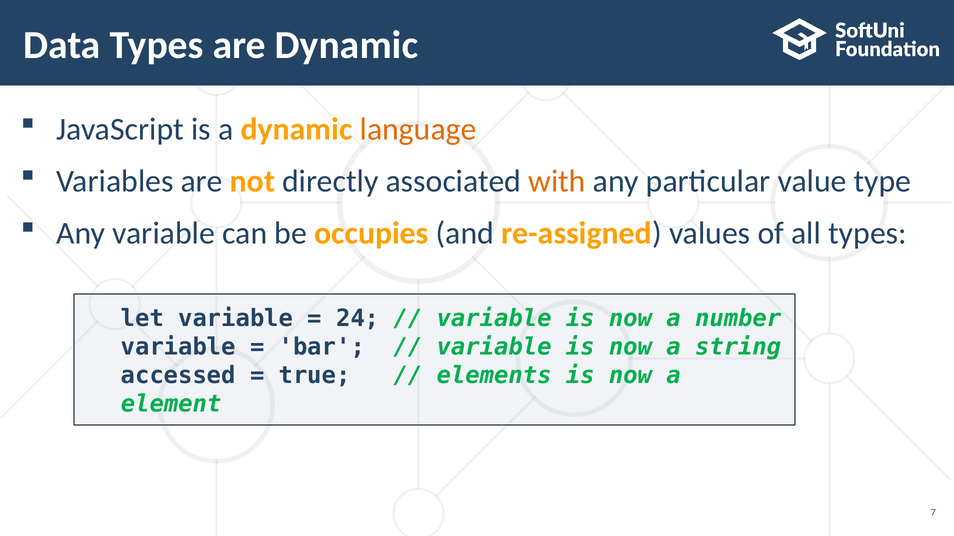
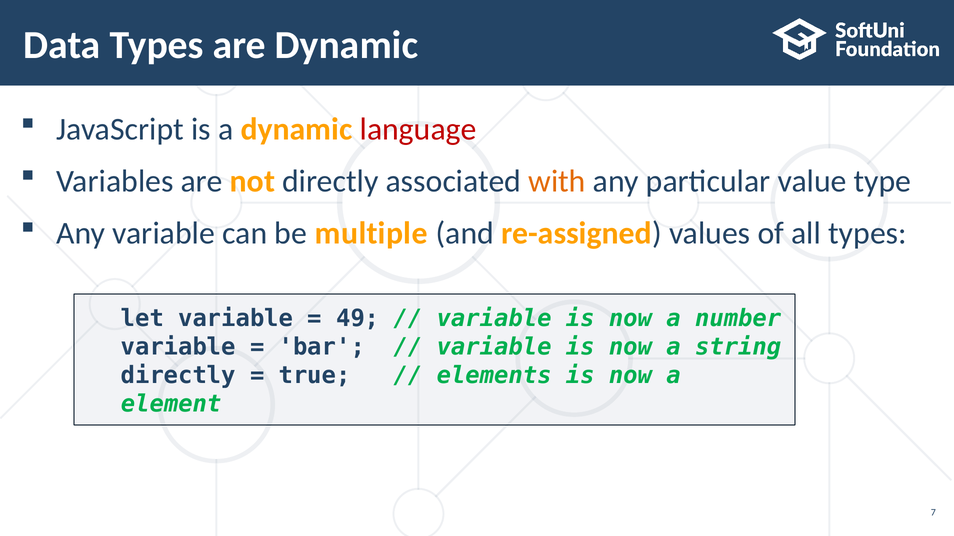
language colour: orange -> red (418, 130)
occupies: occupies -> multiple (371, 234)
24: 24 -> 49 (358, 319)
accessed: accessed -> directly (178, 376)
